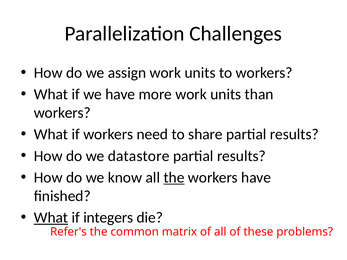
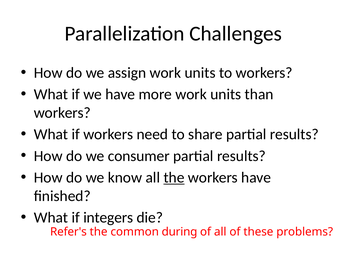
datastore: datastore -> consumer (139, 156)
What underline: present -> none (51, 218)
matrix: matrix -> during (180, 232)
